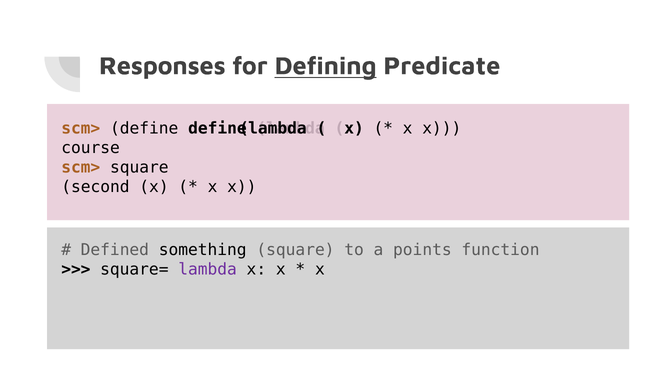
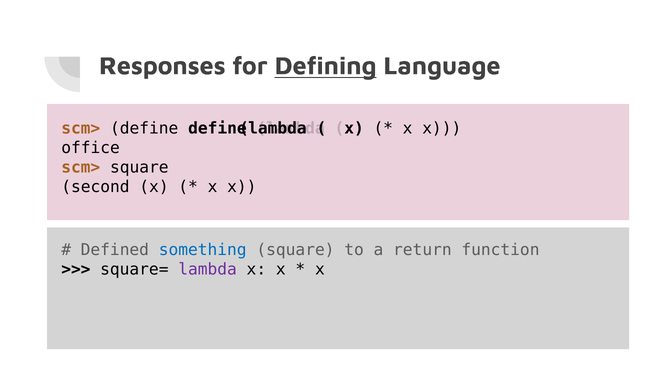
Predicate: Predicate -> Language (442, 66)
course: course -> office (91, 148)
something colour: black -> blue (203, 250)
points: points -> return (422, 250)
